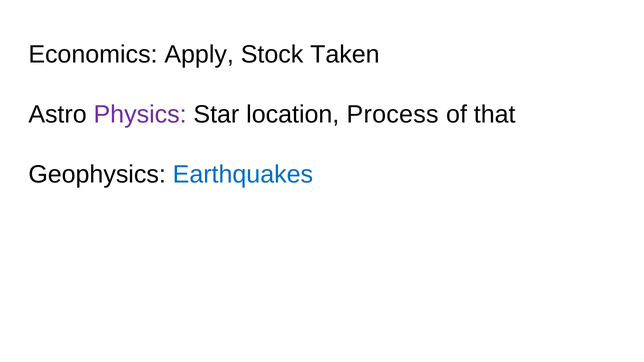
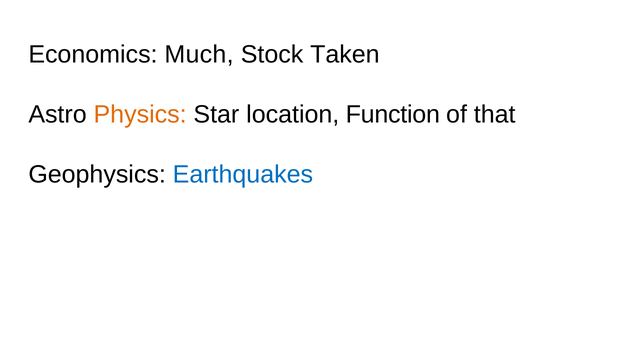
Apply: Apply -> Much (199, 55)
Physics colour: purple -> orange (140, 115)
Process: Process -> Function (393, 115)
